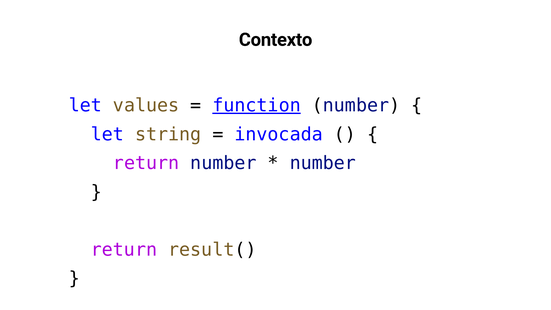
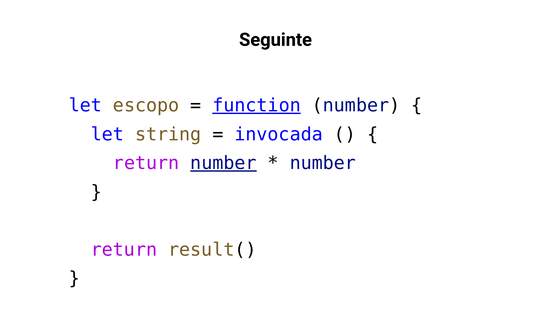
Contexto: Contexto -> Seguinte (276, 40)
values: values -> escopo (146, 105)
number underline: none -> present (223, 163)
